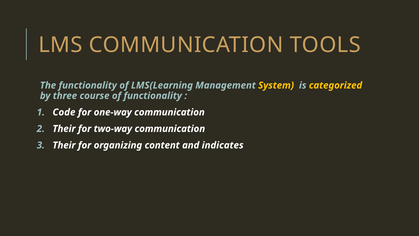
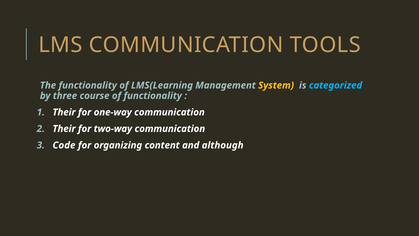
categorized colour: yellow -> light blue (336, 85)
Code: Code -> Their (64, 112)
Their: Their -> Code (64, 145)
indicates: indicates -> although (223, 145)
